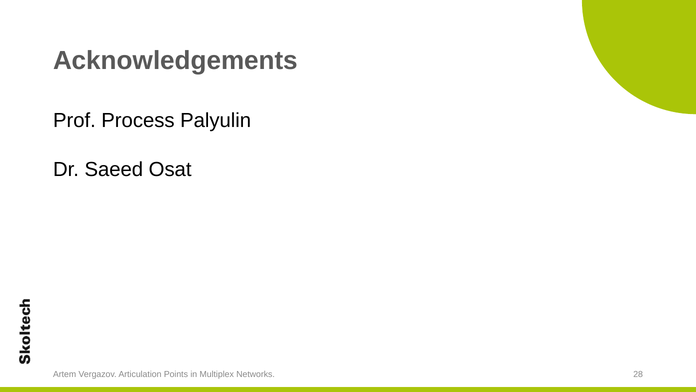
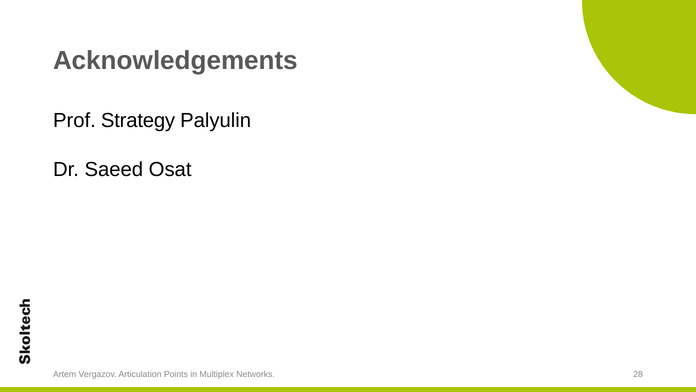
Process: Process -> Strategy (138, 120)
